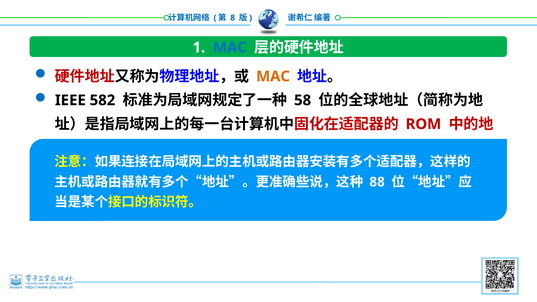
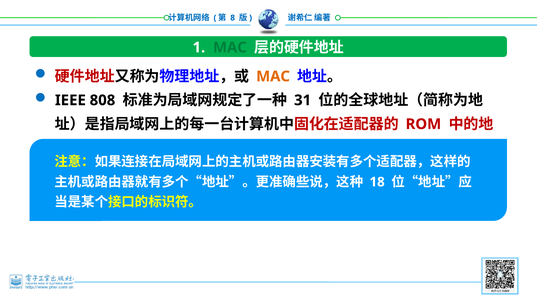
MAC colour: blue -> green (230, 47)
582: 582 -> 808 (102, 100)
58: 58 -> 31 (303, 100)
88: 88 -> 18 (377, 182)
